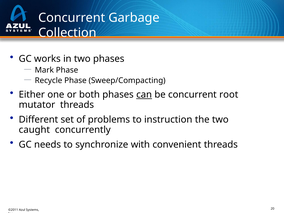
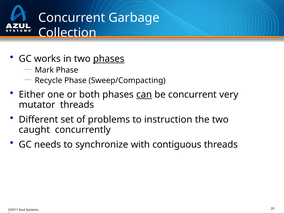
phases underline: none -> present (109, 59)
root: root -> very (229, 95)
convenient: convenient -> contiguous (177, 144)
